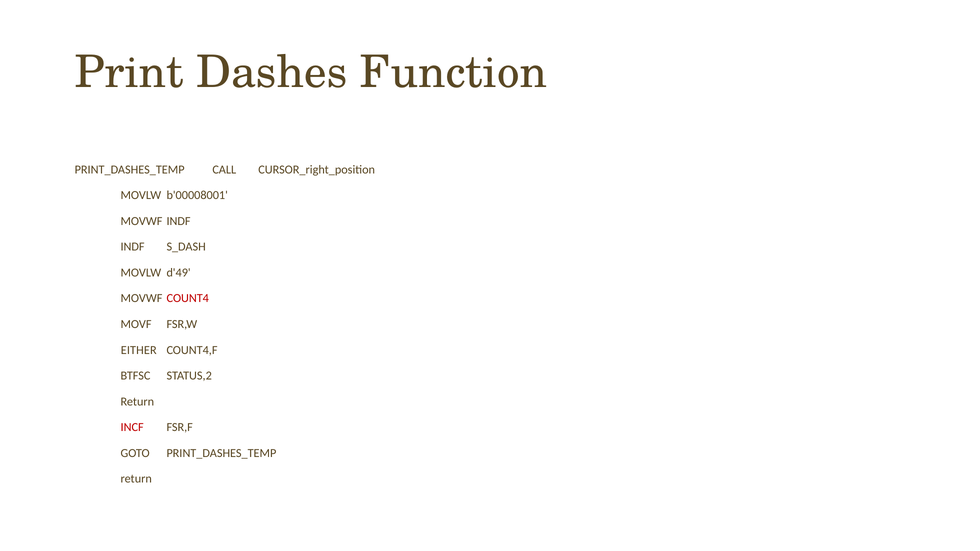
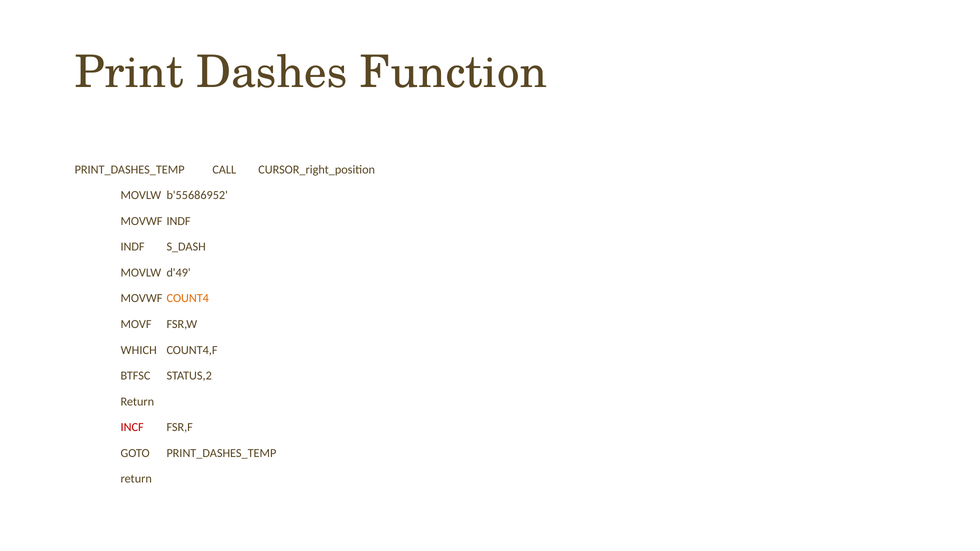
b'00008001: b'00008001 -> b'55686952 (197, 195)
COUNT4 colour: red -> orange (188, 299)
EITHER: EITHER -> WHICH (139, 350)
